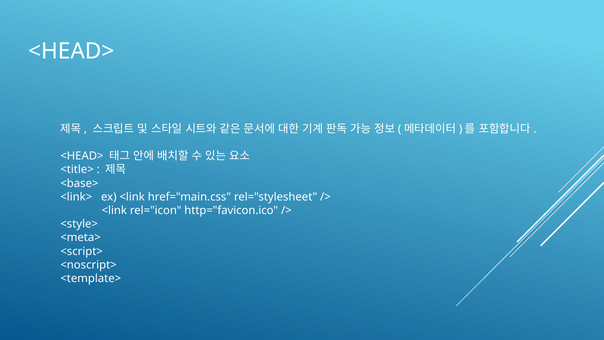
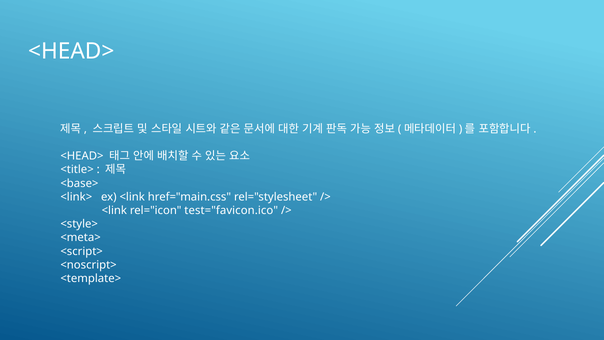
http="favicon.ico: http="favicon.ico -> test="favicon.ico (231, 210)
